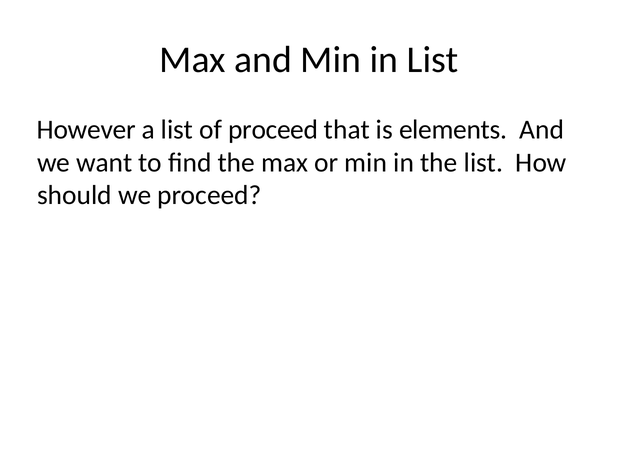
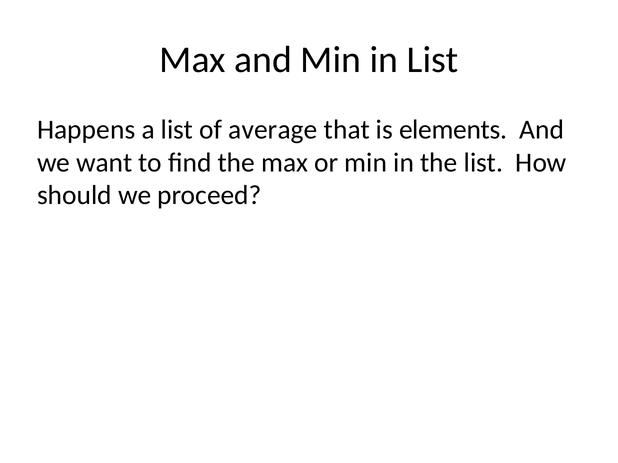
However: However -> Happens (86, 130)
of proceed: proceed -> average (273, 130)
